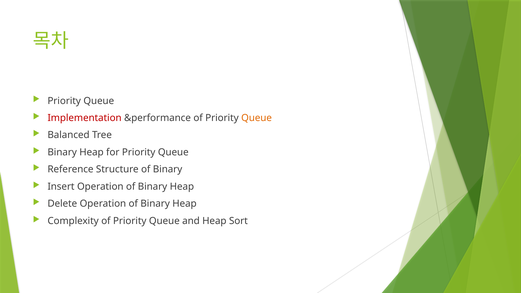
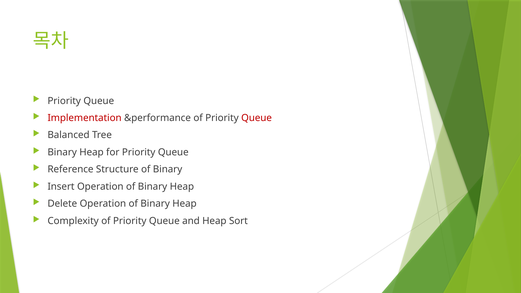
Queue colour: orange -> red (257, 118)
